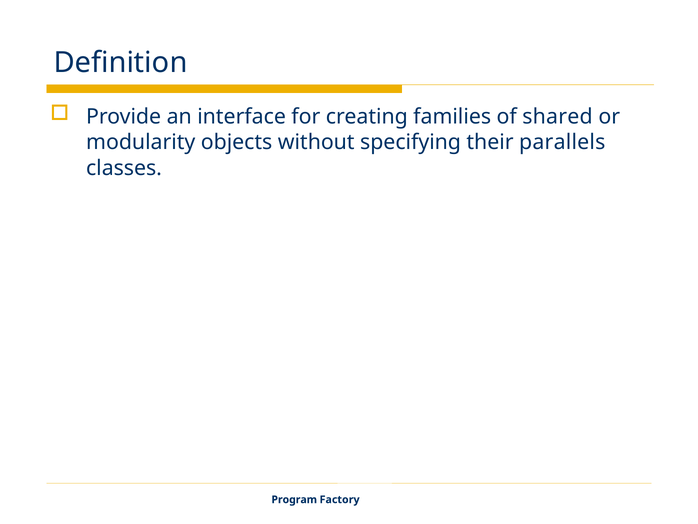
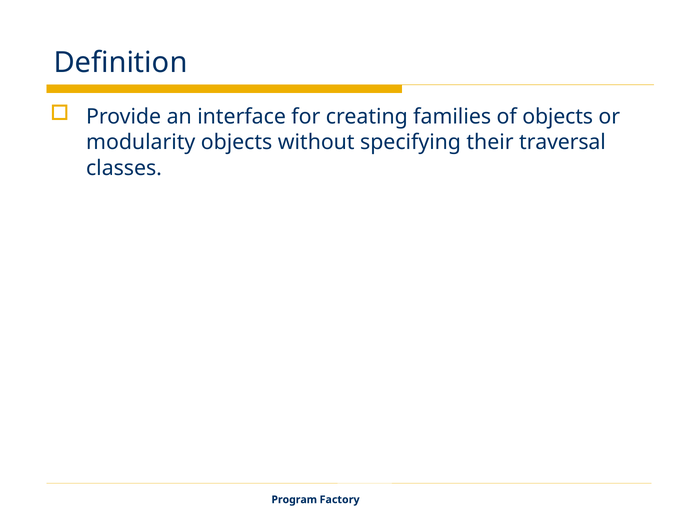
of shared: shared -> objects (558, 117)
parallels: parallels -> traversal (562, 142)
